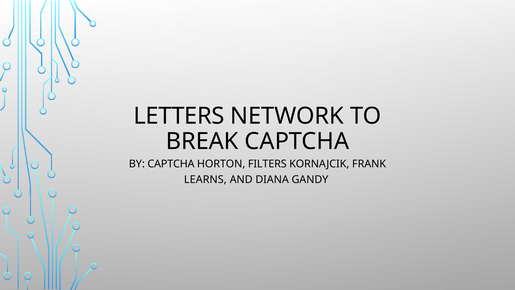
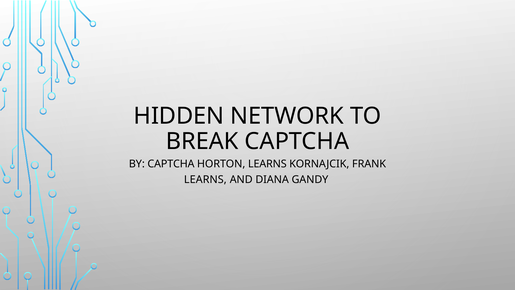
LETTERS: LETTERS -> HIDDEN (179, 116)
HORTON FILTERS: FILTERS -> LEARNS (267, 164)
